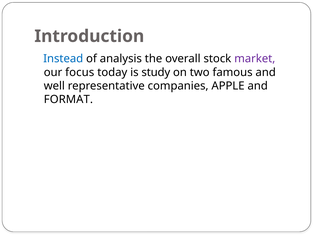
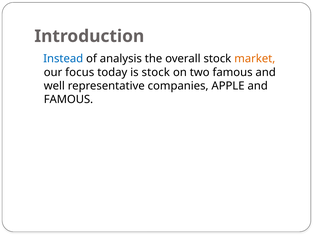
market colour: purple -> orange (255, 59)
is study: study -> stock (156, 72)
FORMAT: FORMAT -> FAMOUS (68, 99)
